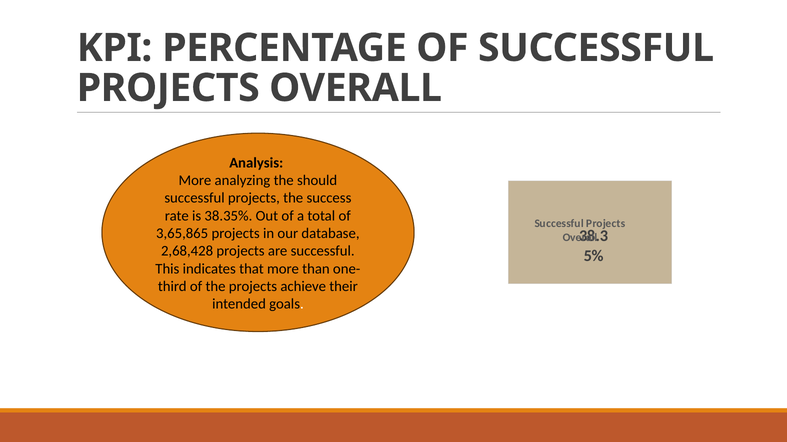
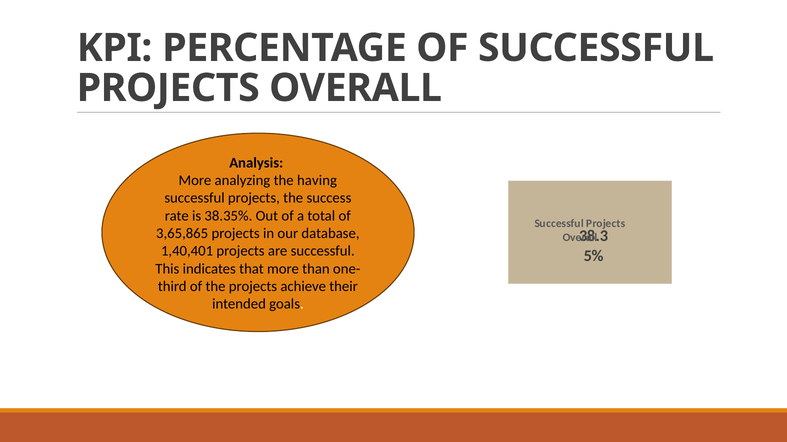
should: should -> having (317, 181)
2,68,428: 2,68,428 -> 1,40,401 (187, 251)
